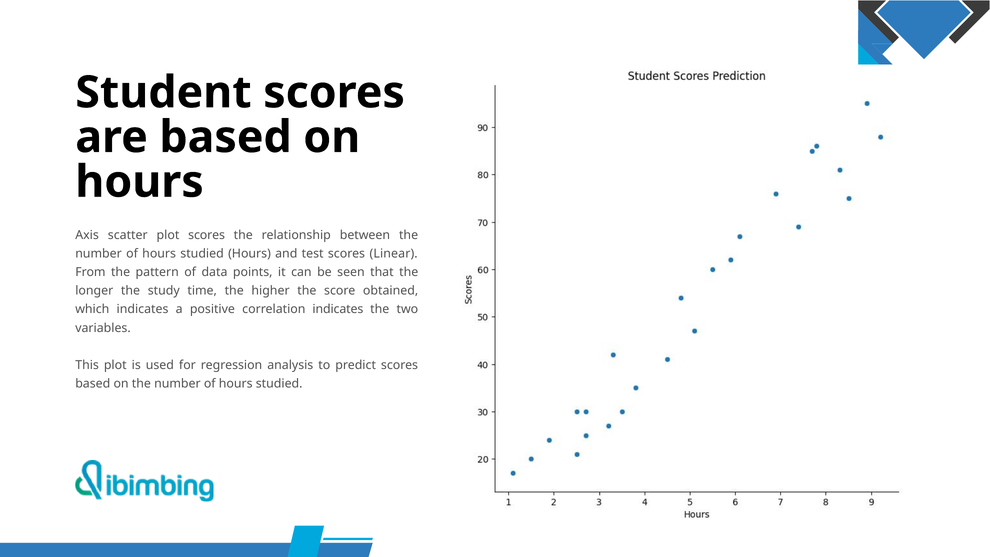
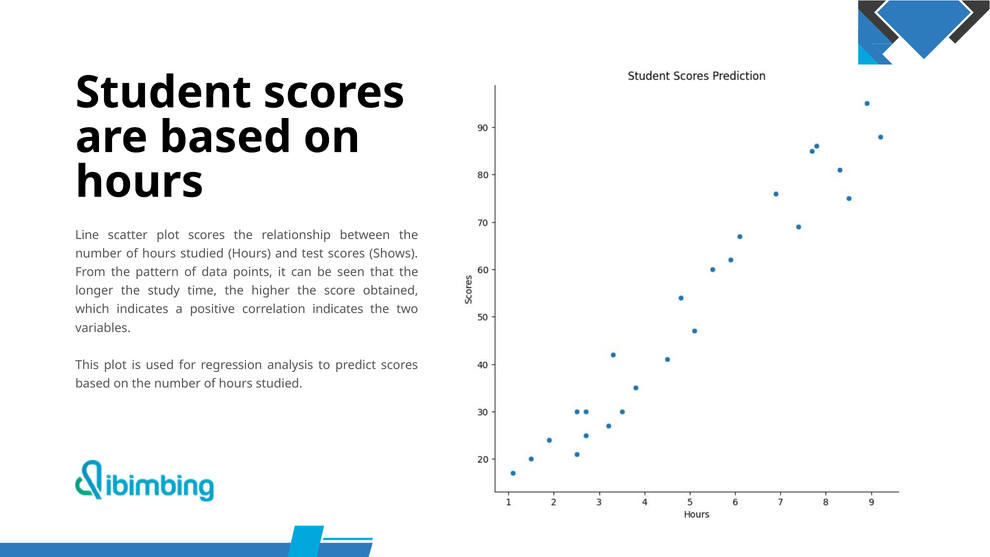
Axis: Axis -> Line (87, 235)
Linear: Linear -> Shows (394, 254)
